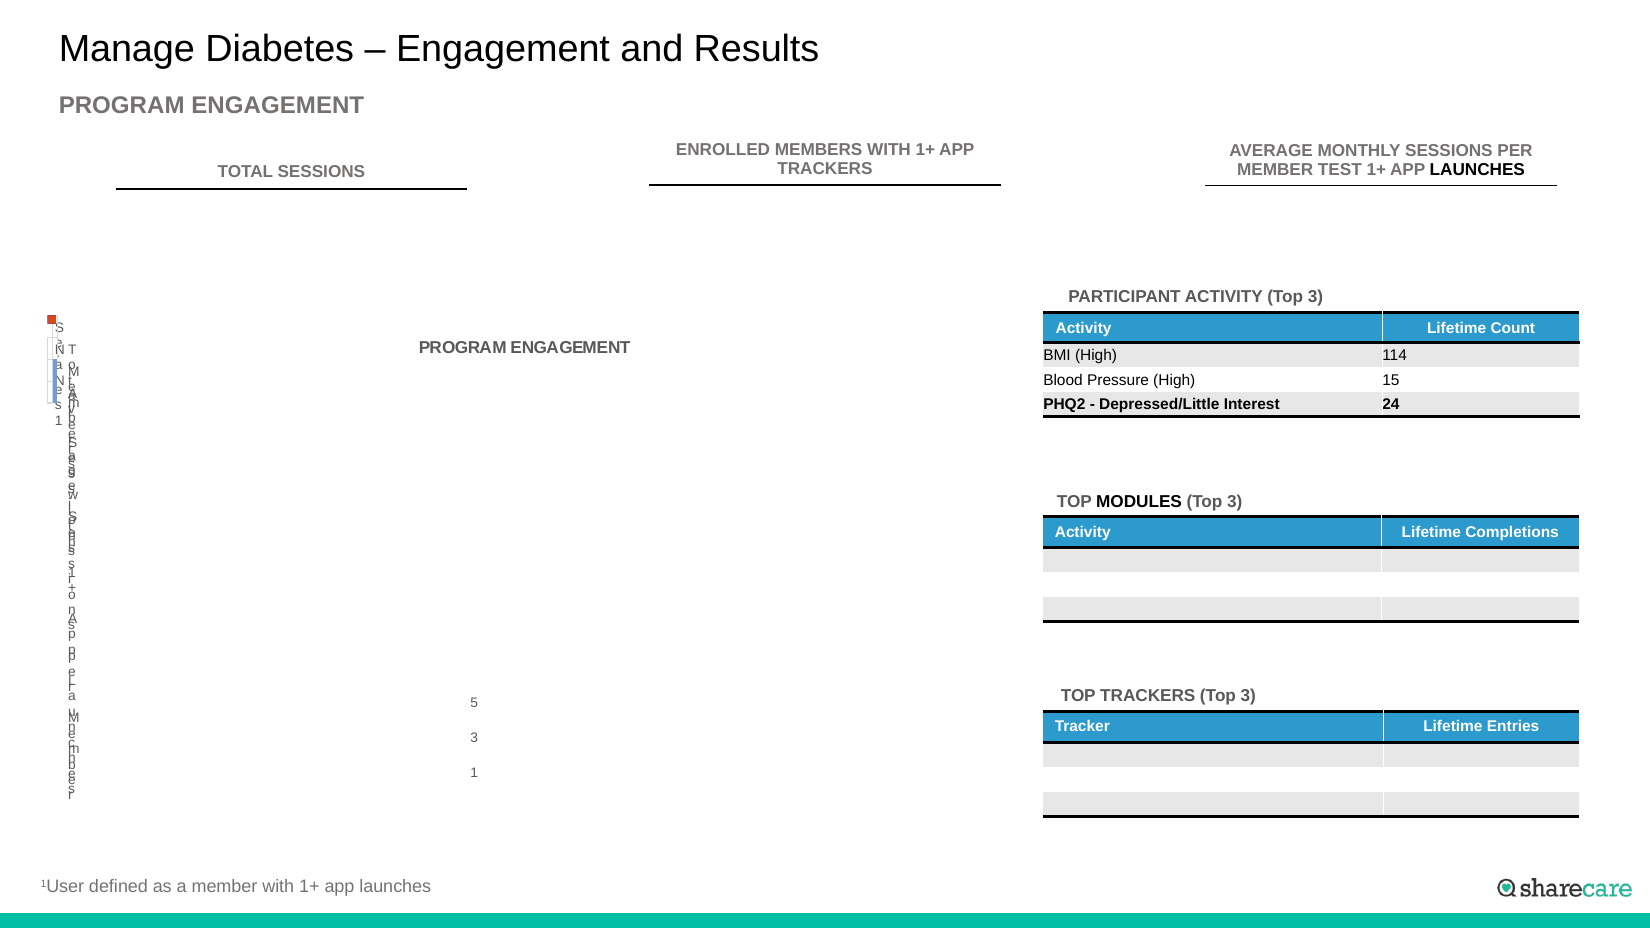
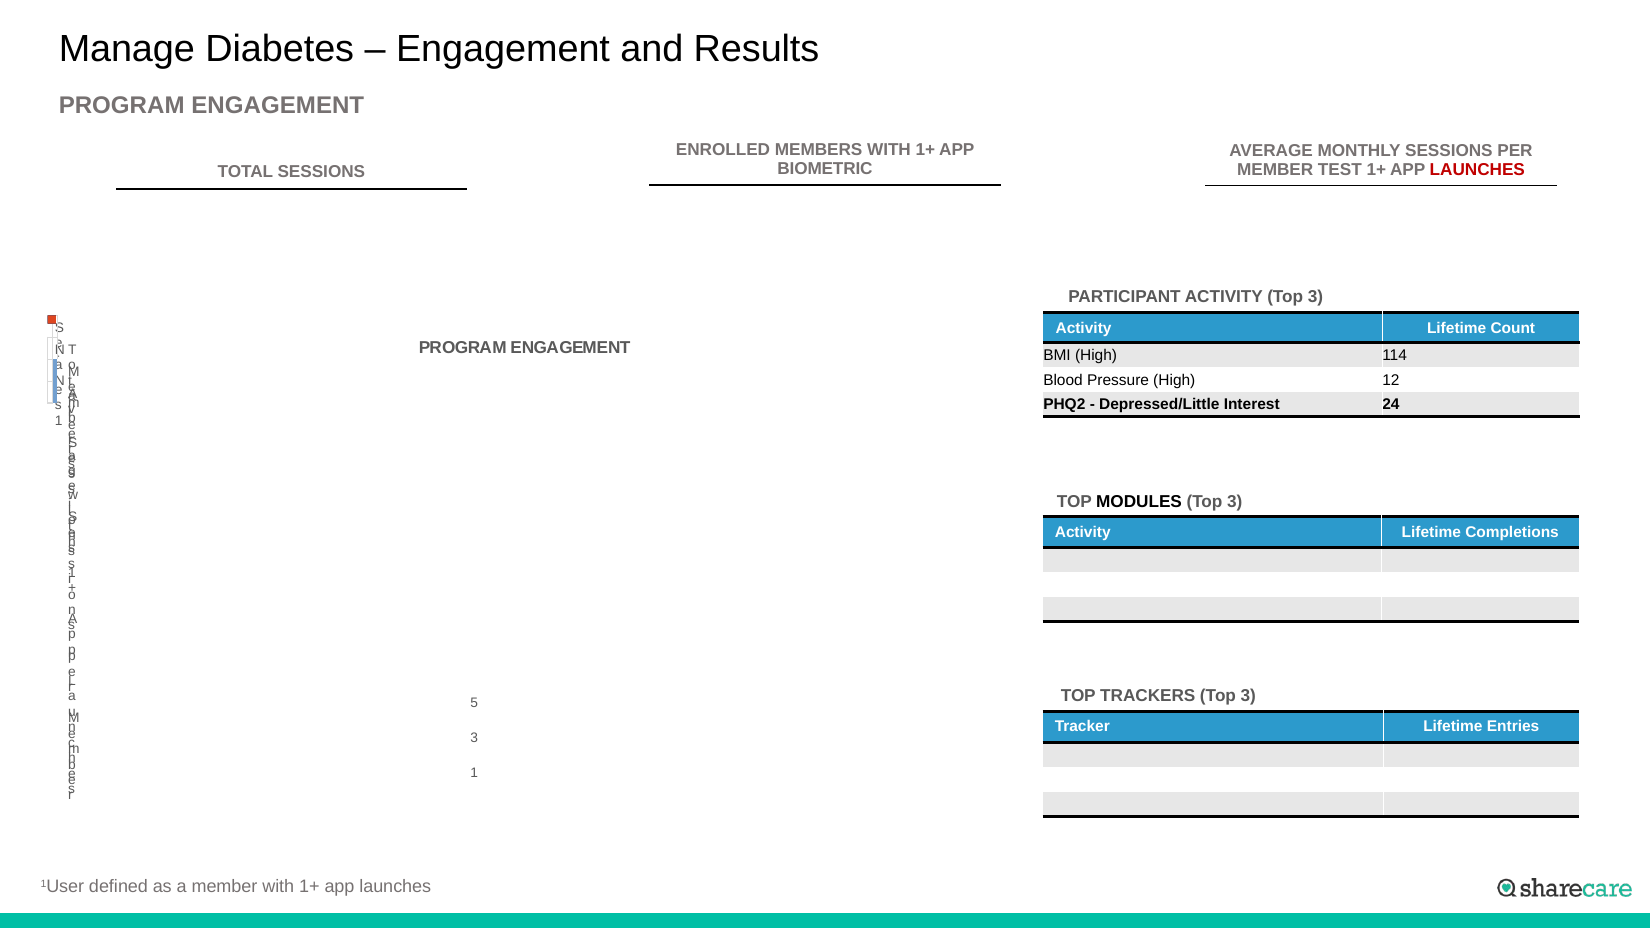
TRACKERS: TRACKERS -> BIOMETRIC (825, 169)
LAUNCHES colour: black -> red (1477, 170)
15: 15 -> 12 (1391, 380)
